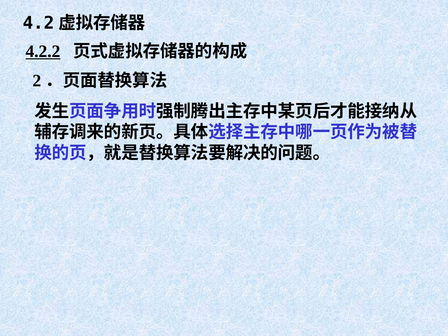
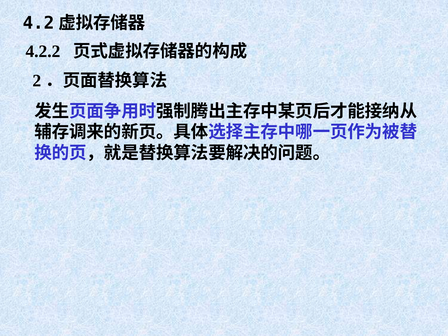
4.2.2 underline: present -> none (43, 51)
